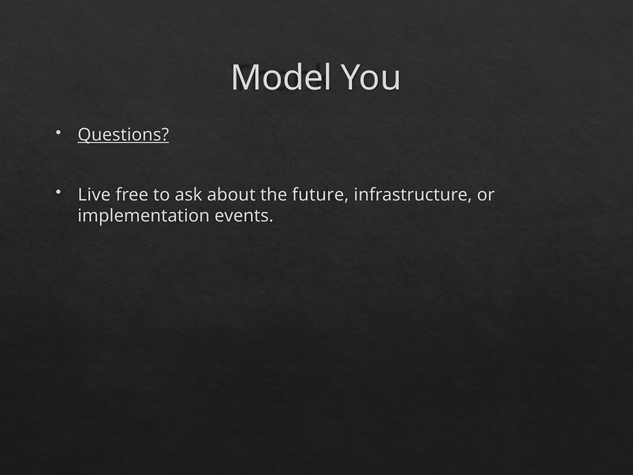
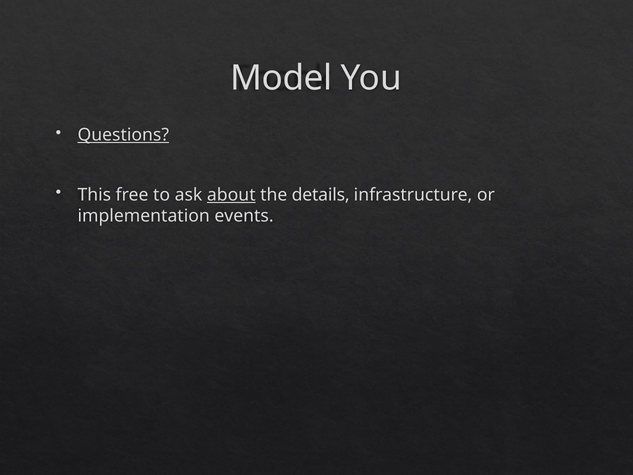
Live: Live -> This (94, 195)
about underline: none -> present (231, 195)
future: future -> details (321, 195)
